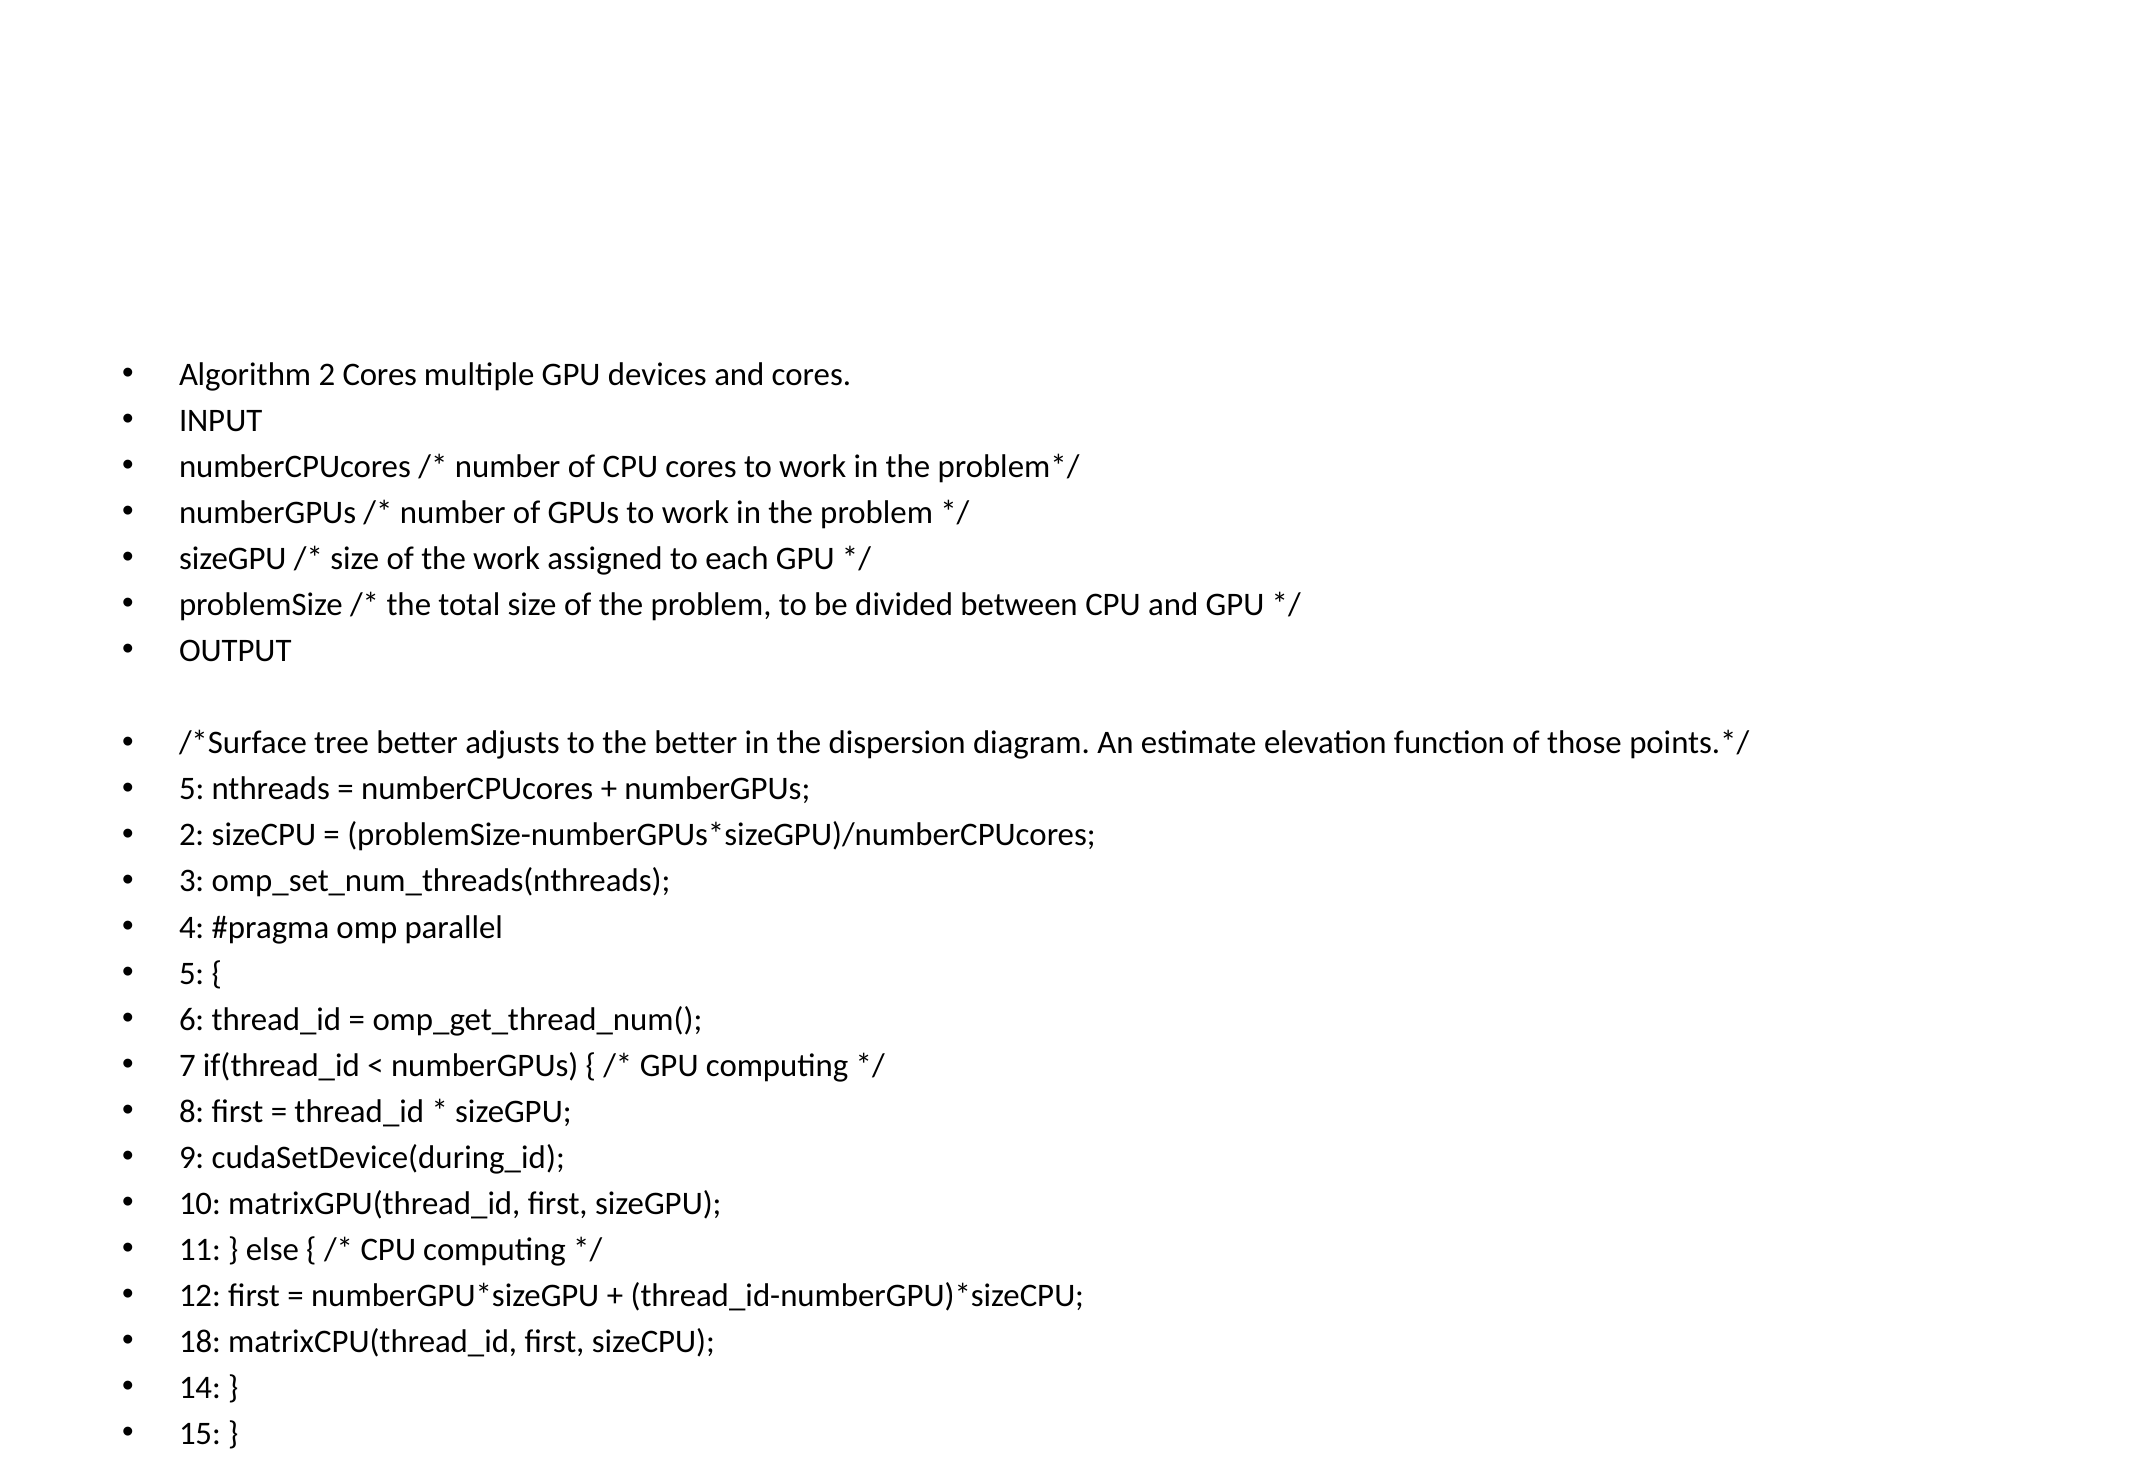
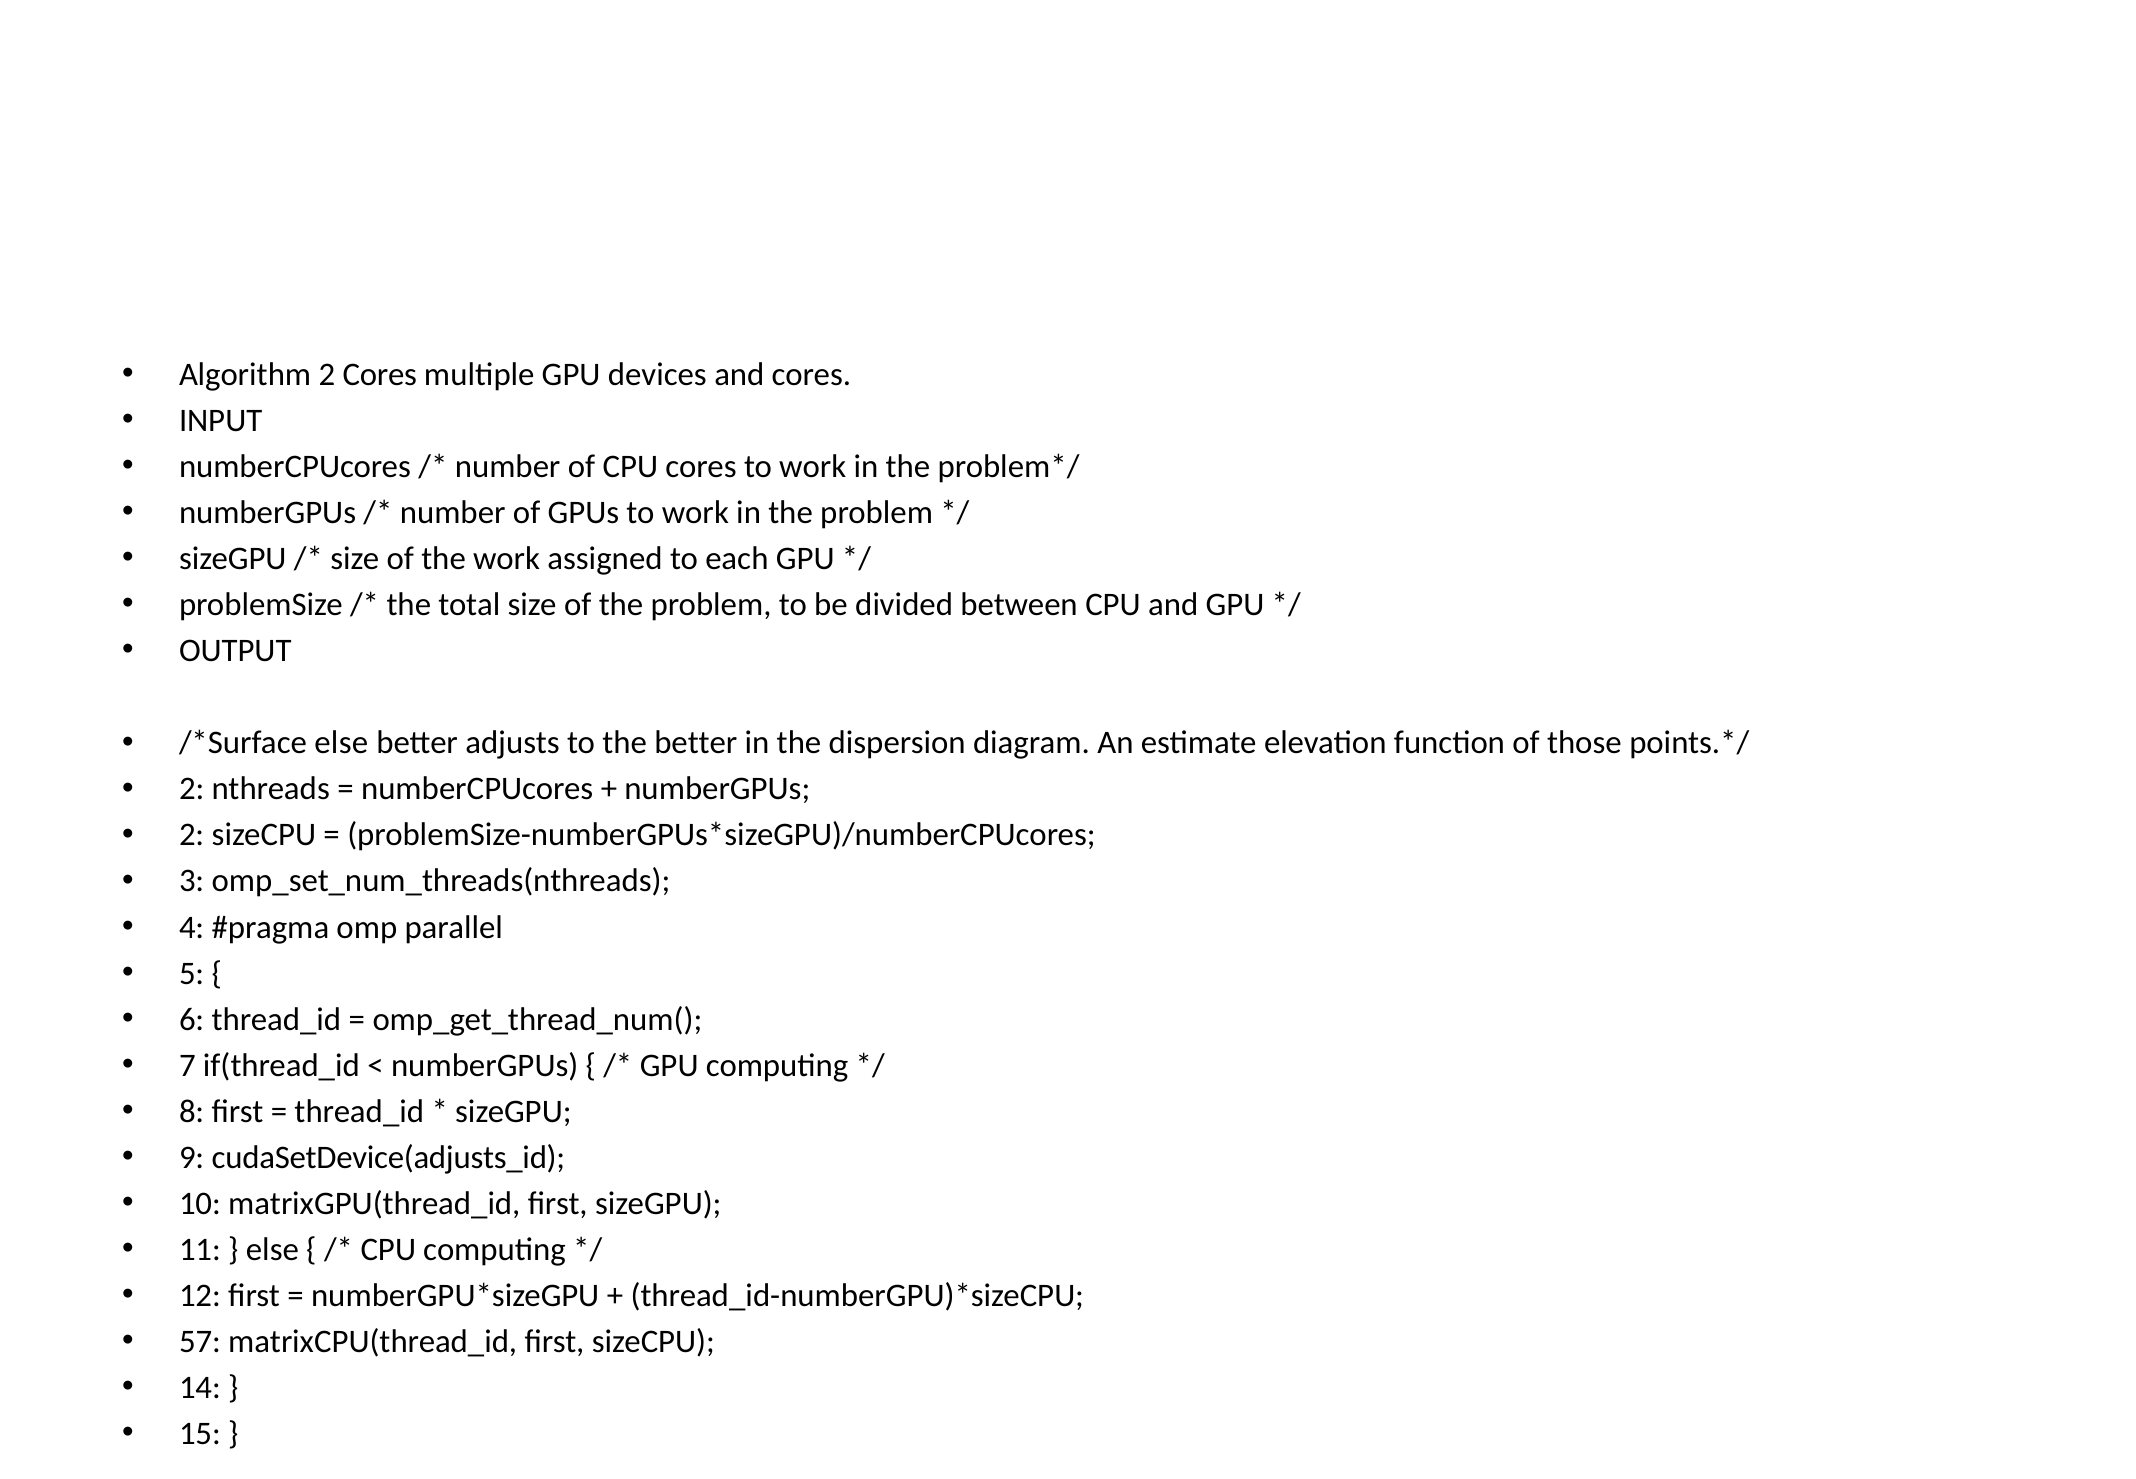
tree: tree -> else (341, 743)
5: 5 -> 2 (192, 789)
cudaSetDevice(during_id: cudaSetDevice(during_id -> cudaSetDevice(adjusts_id (388, 1157)
18: 18 -> 57 (200, 1341)
